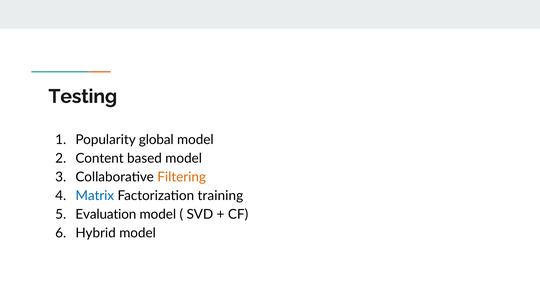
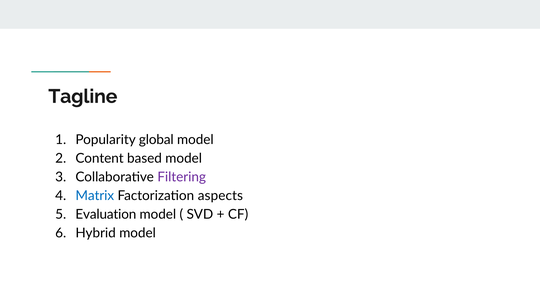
Testing: Testing -> Tagline (83, 96)
Filtering colour: orange -> purple (182, 177)
training: training -> aspects (220, 196)
